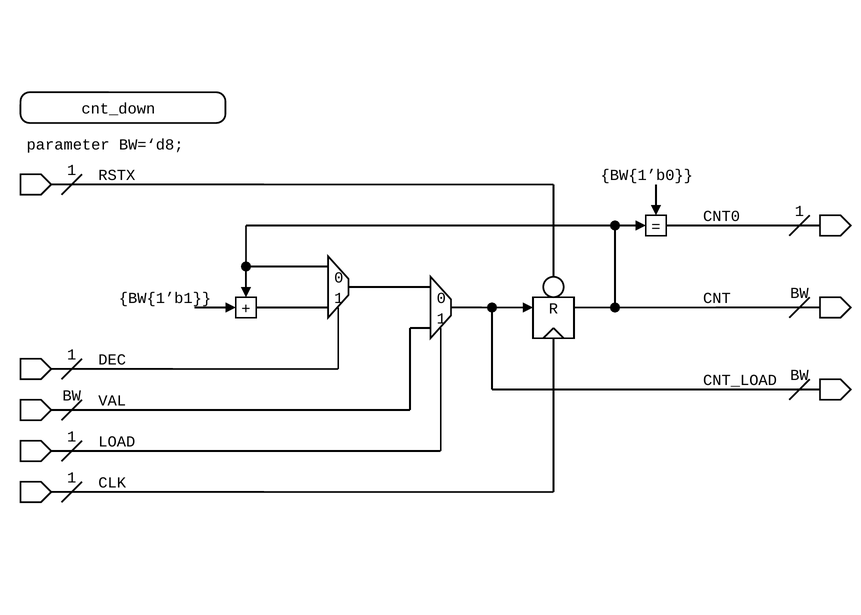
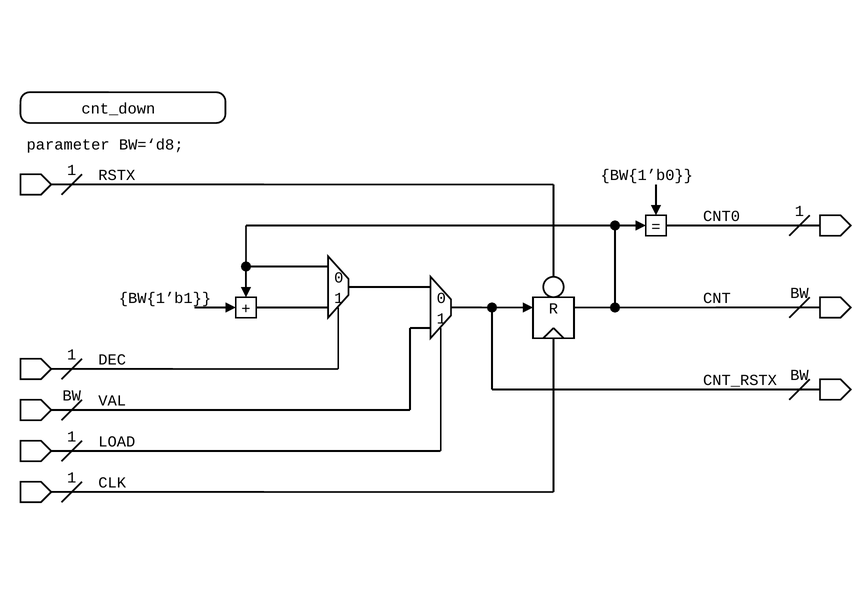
CNT_LOAD: CNT_LOAD -> CNT_RSTX (740, 380)
